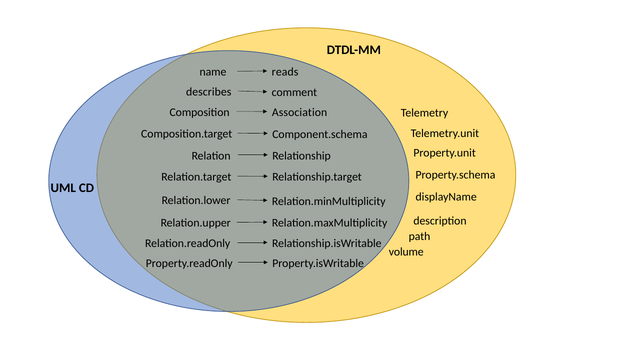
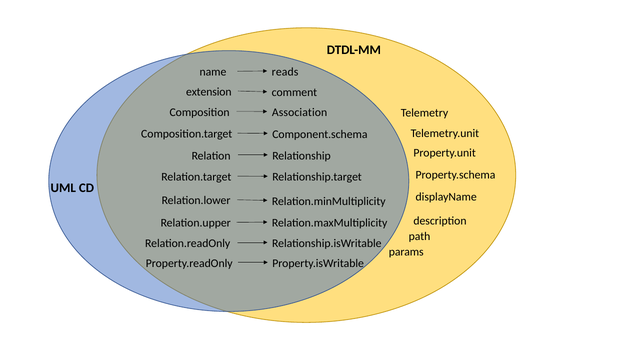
describes: describes -> extension (209, 92)
volume: volume -> params (406, 252)
